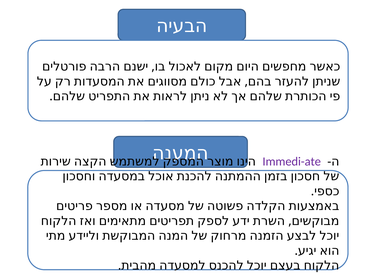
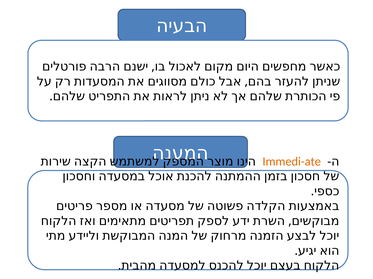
Immedi-ate colour: purple -> orange (292, 162)
